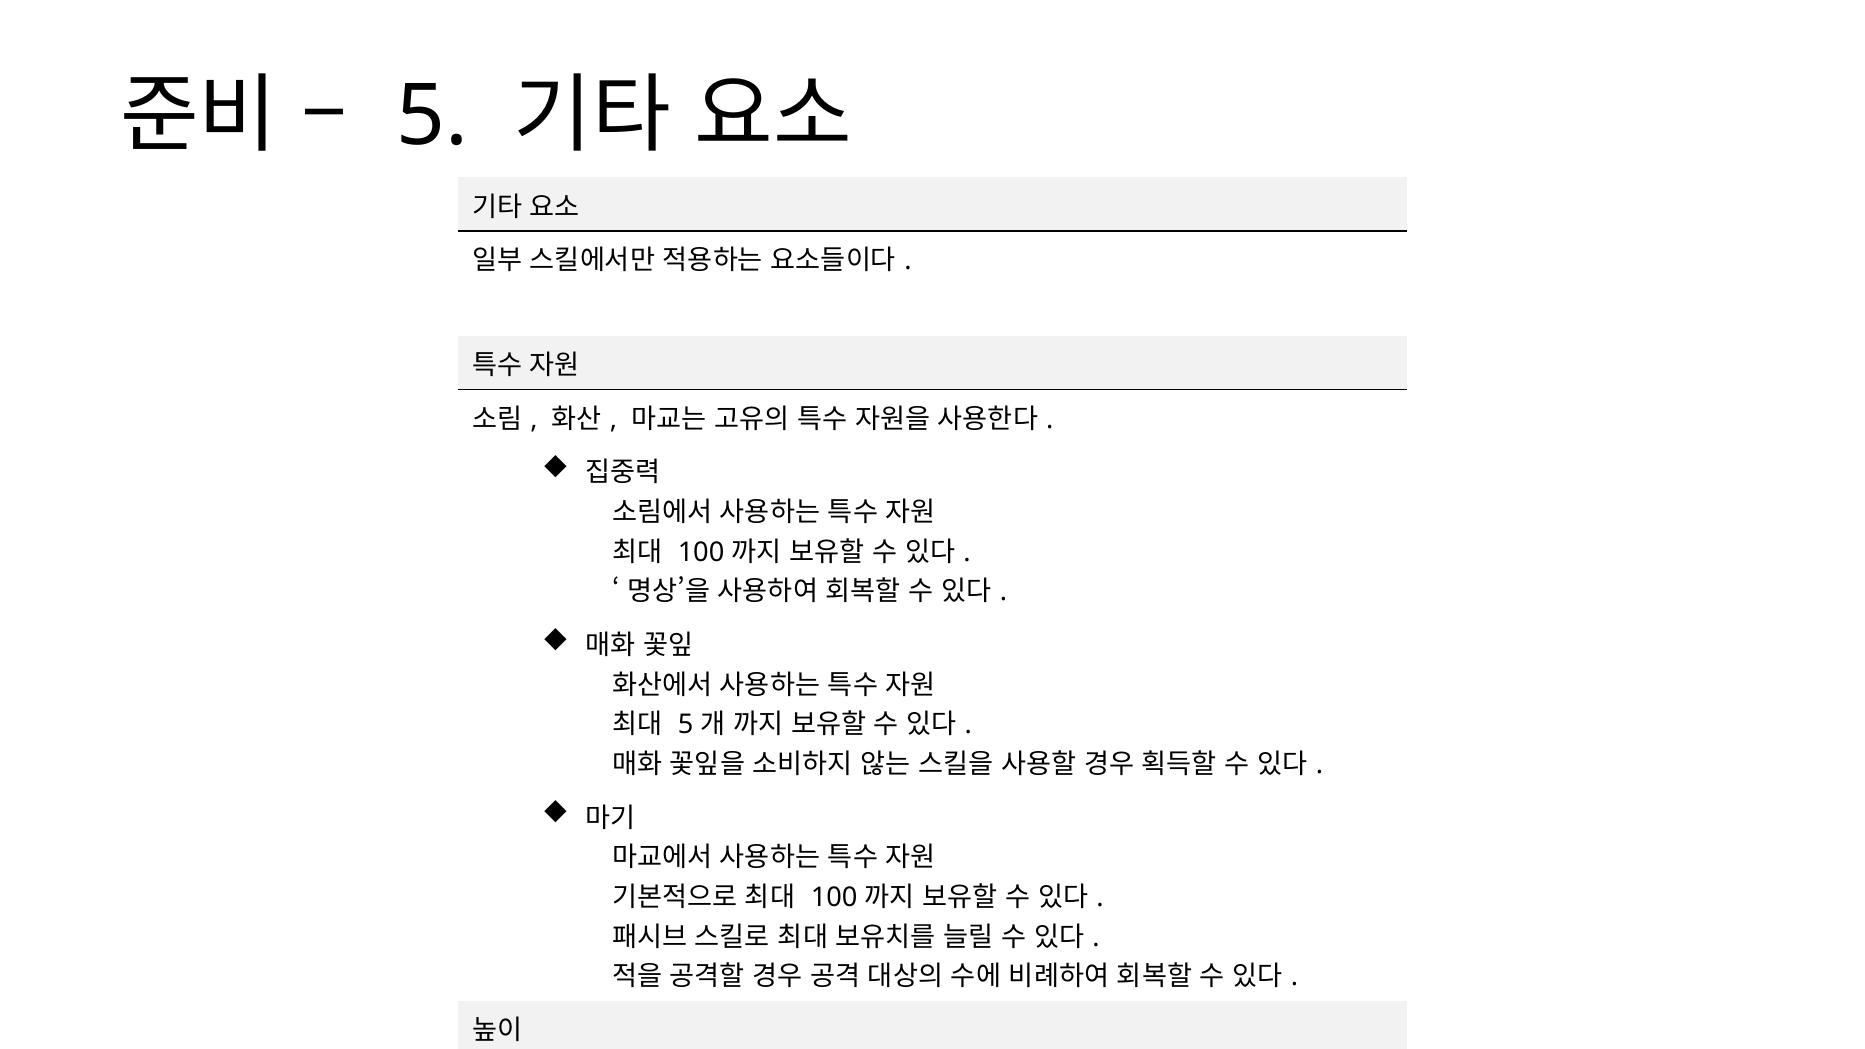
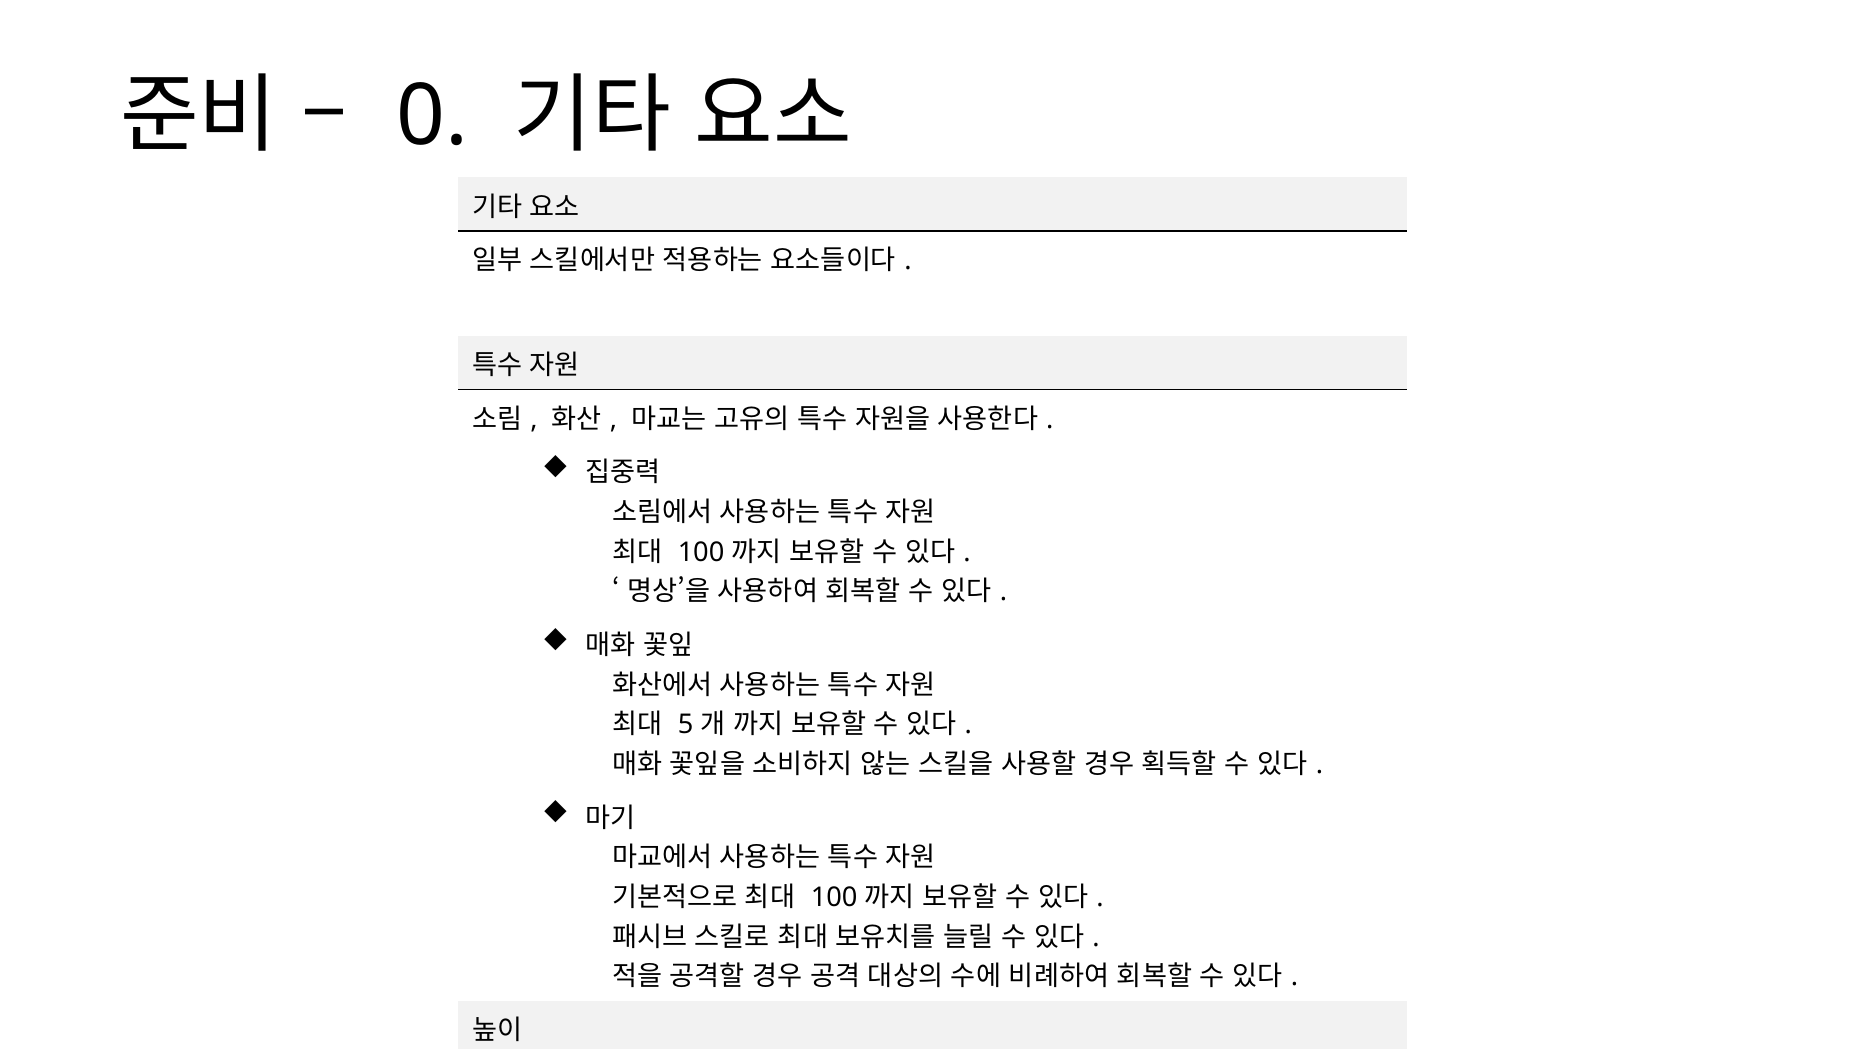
5: 5 -> 0 (432, 116)
